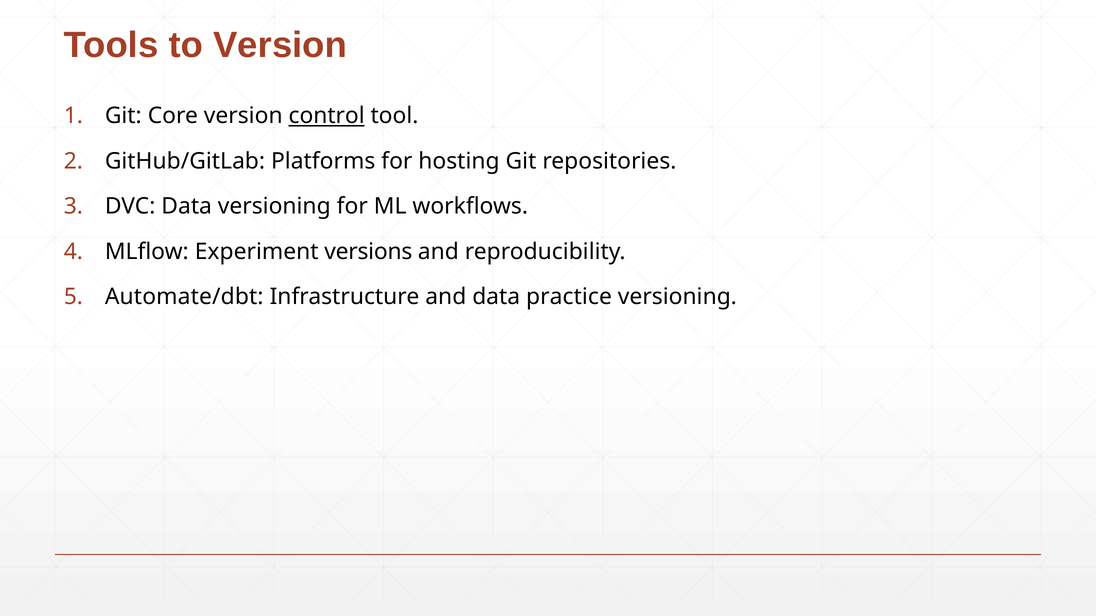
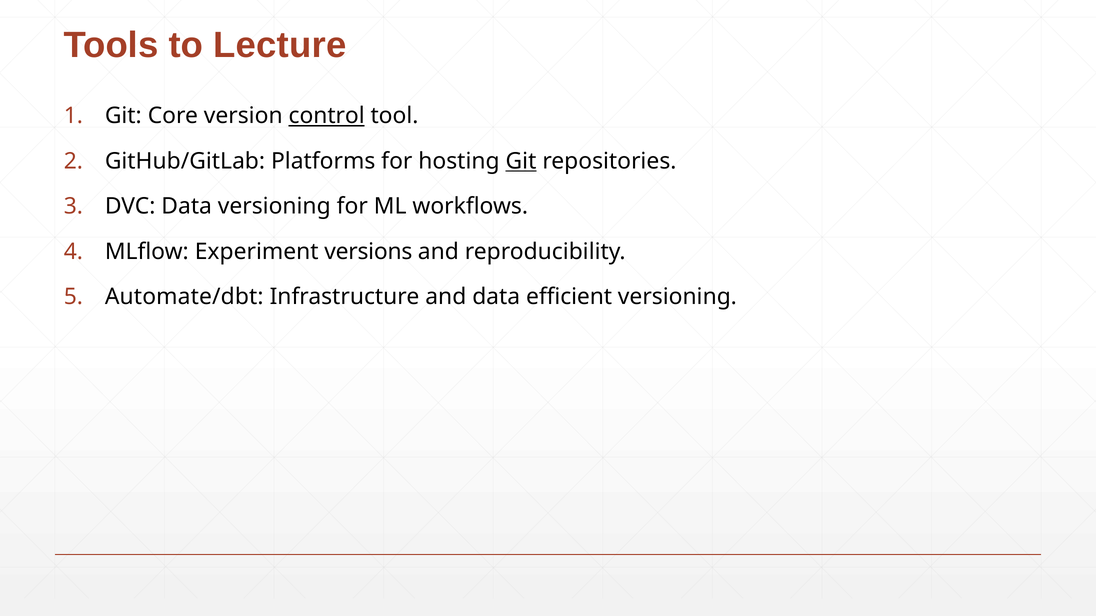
to Version: Version -> Lecture (280, 45)
Git underline: none -> present (521, 161)
practice: practice -> efficient (569, 297)
